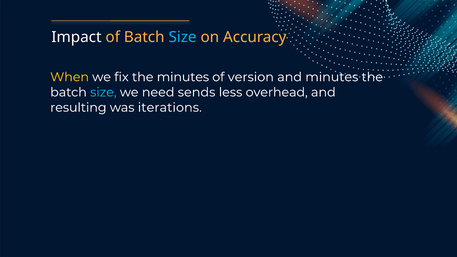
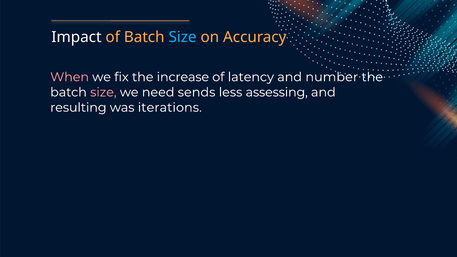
When colour: yellow -> pink (70, 77)
the minutes: minutes -> increase (183, 77)
version: version -> latency (251, 77)
and minutes: minutes -> number (332, 77)
size colour: light blue -> pink (103, 92)
overhead: overhead -> assessing (277, 92)
